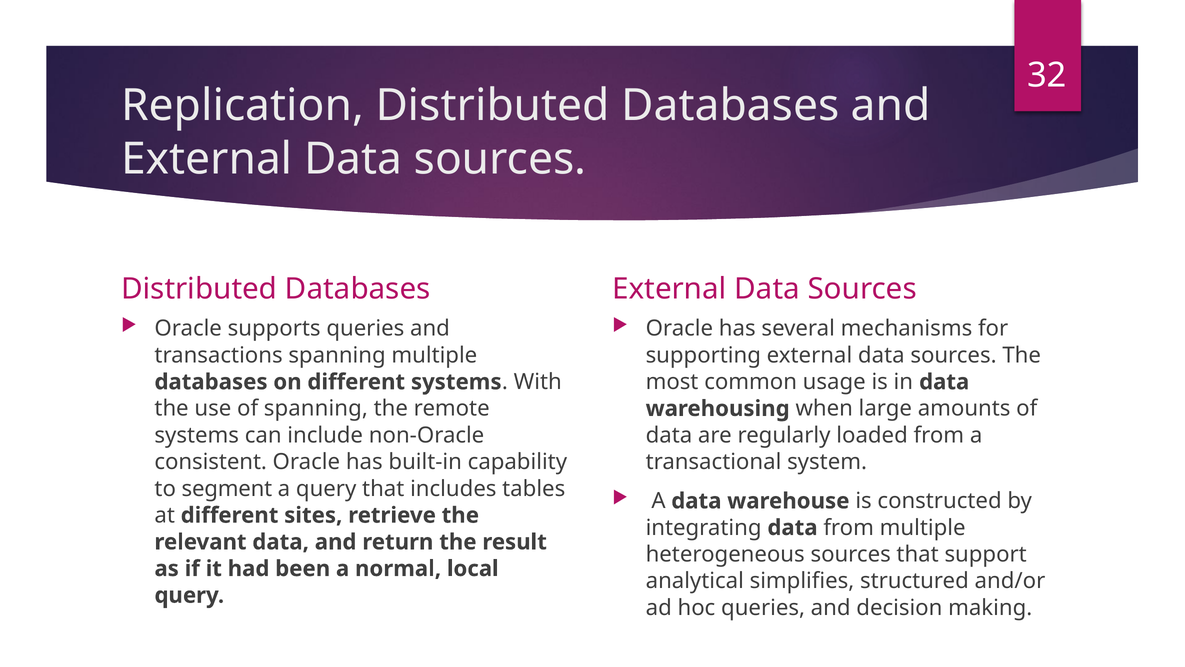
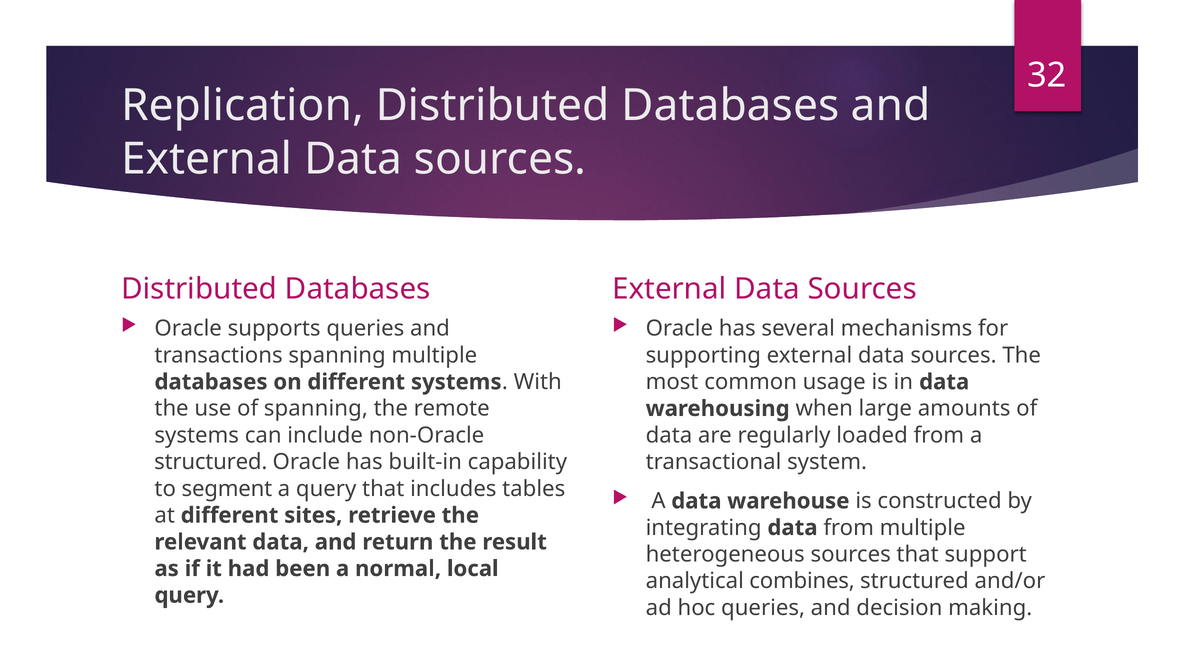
consistent: consistent -> structured (211, 462)
simplifies: simplifies -> combines (802, 581)
